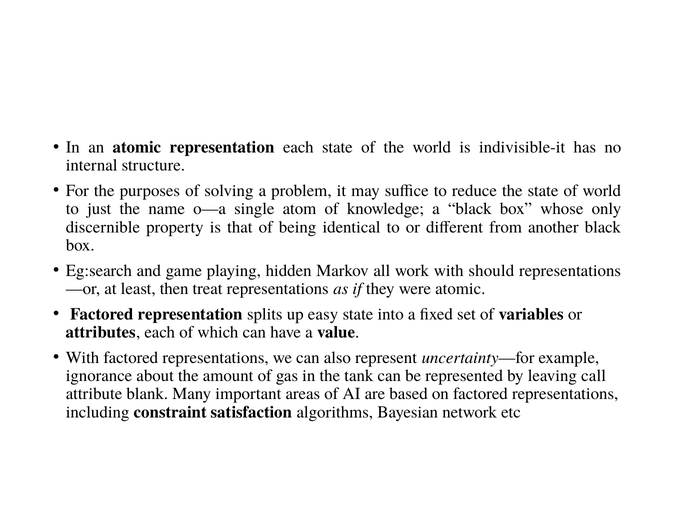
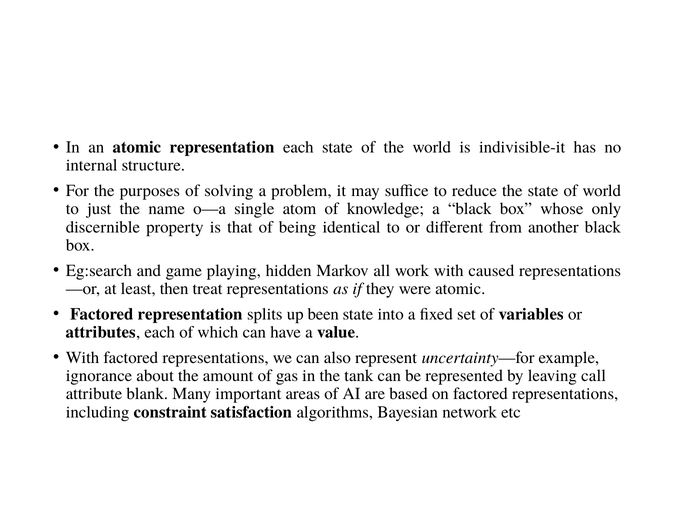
should: should -> caused (491, 271)
easy: easy -> been (323, 314)
